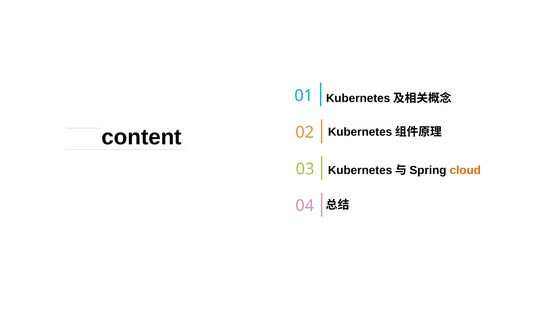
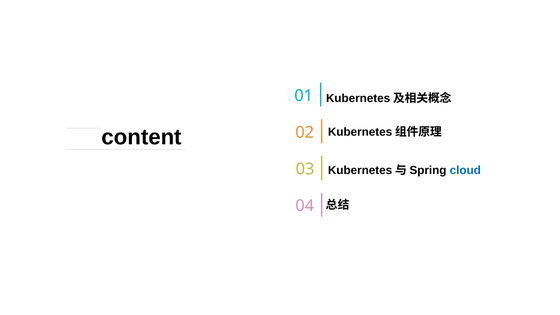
cloud colour: orange -> blue (465, 170)
